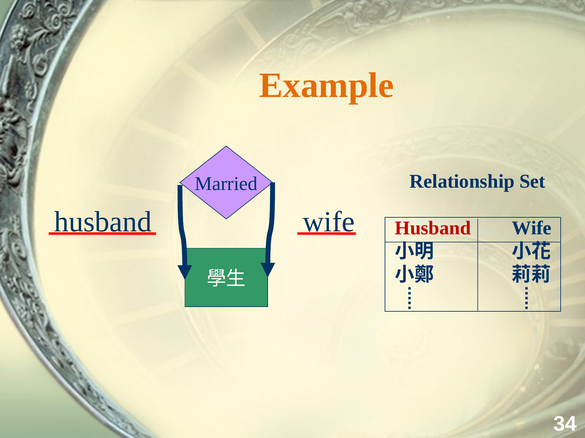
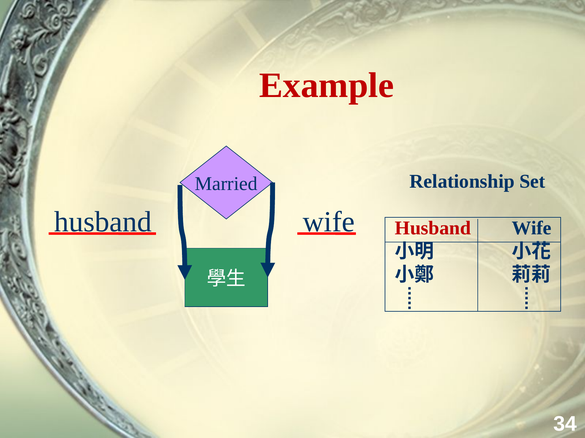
Example colour: orange -> red (327, 85)
